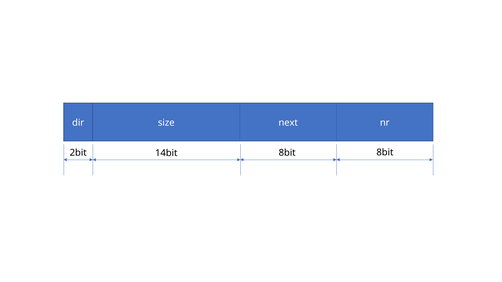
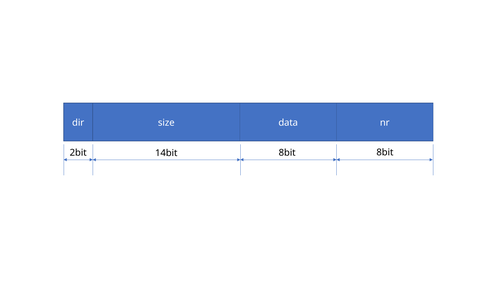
next: next -> data (288, 123)
